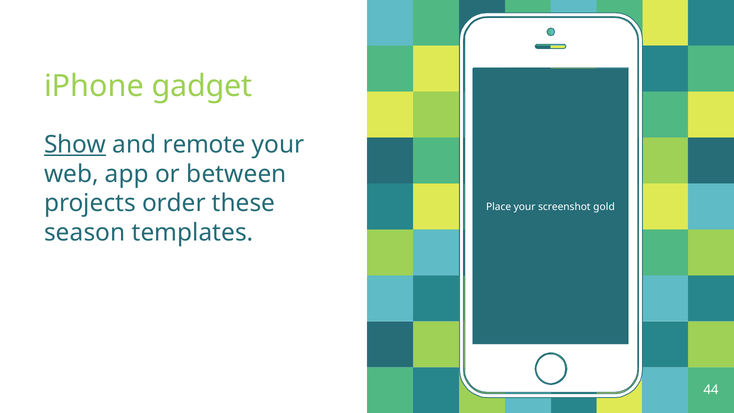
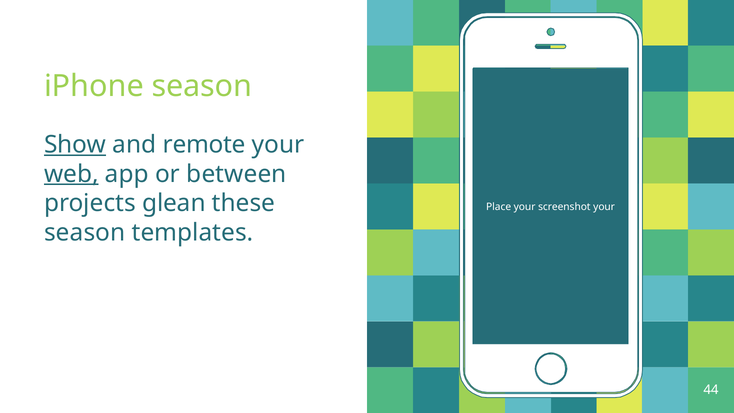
iPhone gadget: gadget -> season (202, 86)
web underline: none -> present (71, 174)
order: order -> glean (174, 203)
screenshot gold: gold -> your (604, 207)
